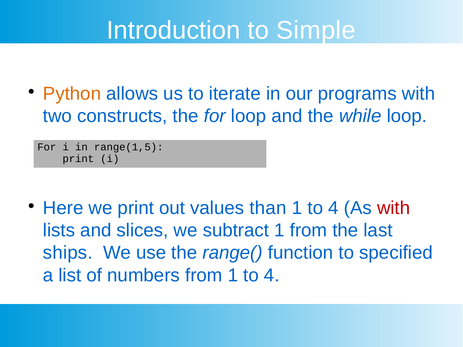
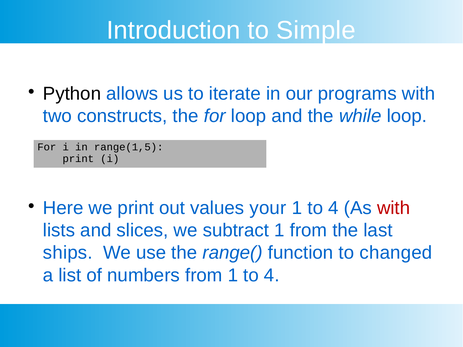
Python colour: orange -> black (72, 94)
than: than -> your (268, 208)
specified: specified -> changed (396, 253)
